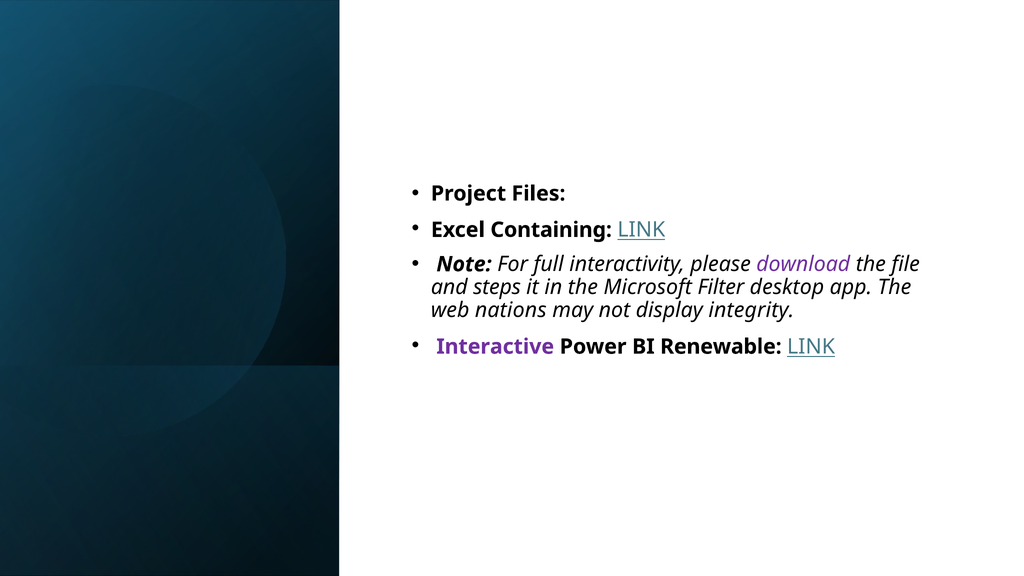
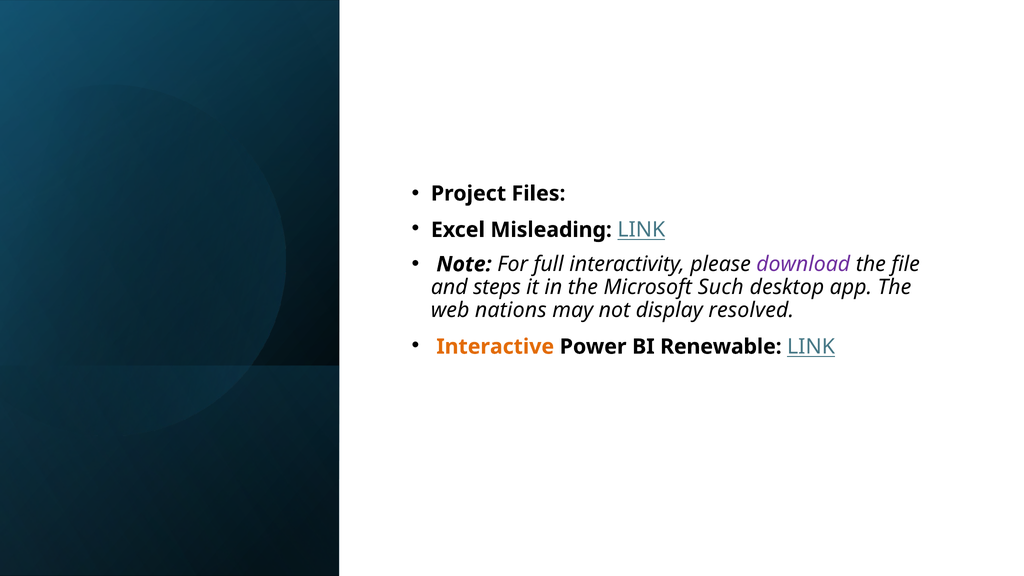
Containing: Containing -> Misleading (551, 230)
Filter: Filter -> Such (721, 287)
integrity: integrity -> resolved (751, 310)
Interactive colour: purple -> orange (495, 347)
